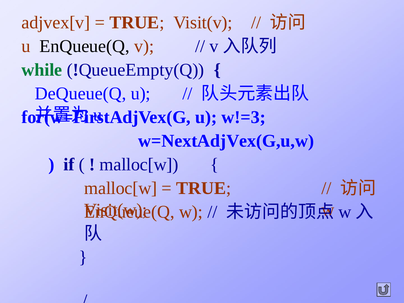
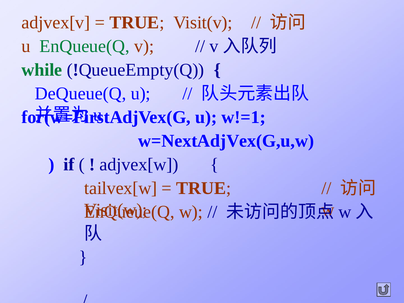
EnQueue(Q colour: black -> green (85, 46)
w!=3: w!=3 -> w!=1 (244, 117)
malloc[w: malloc[w -> adjvex[w (139, 165)
malloc[w: malloc[w -> tailvex[w (121, 188)
